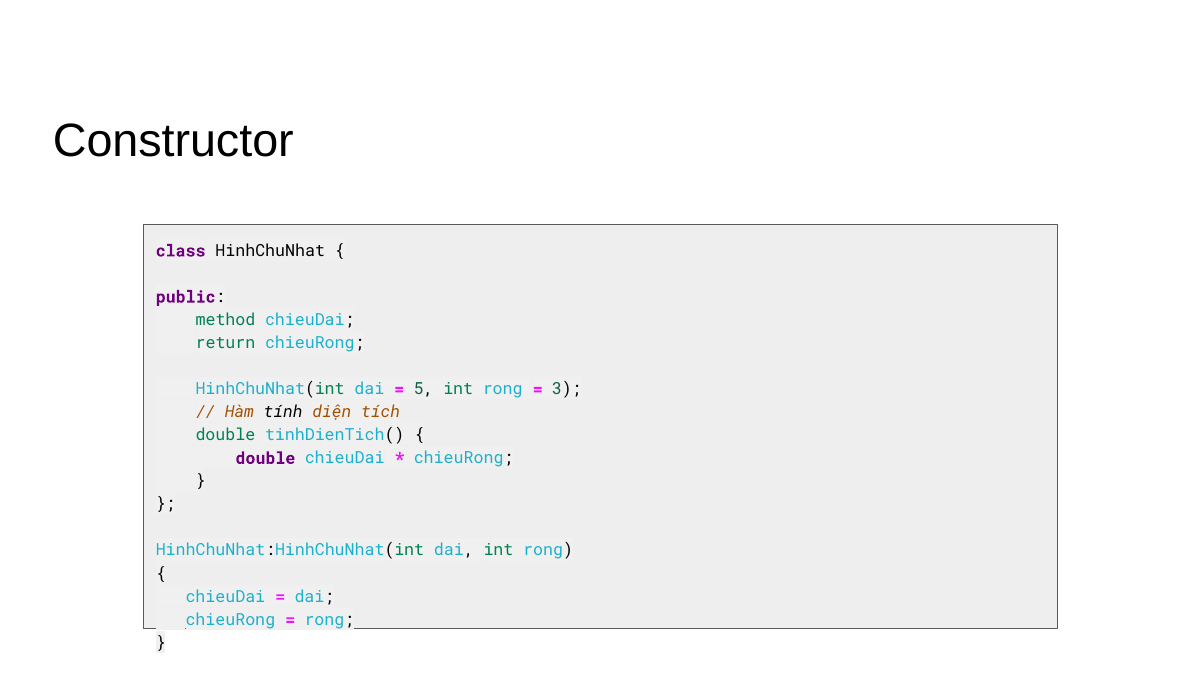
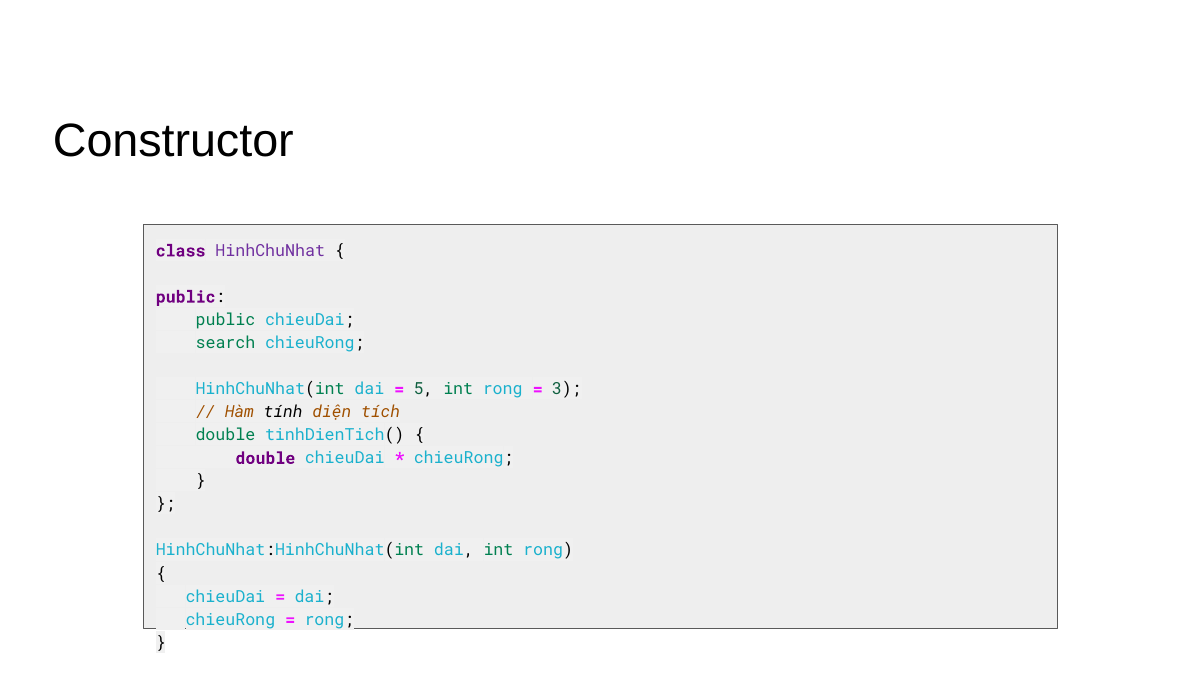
HinhChuNhat colour: black -> purple (270, 251)
method: method -> public (226, 320)
return: return -> search (226, 343)
